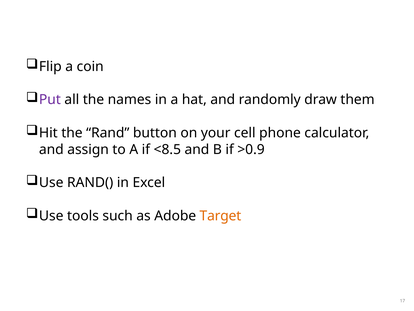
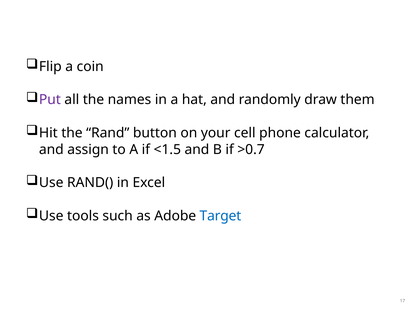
<8.5: <8.5 -> <1.5 (167, 149)
>0.9: >0.9 -> >0.7 (251, 149)
Target colour: orange -> blue (220, 216)
